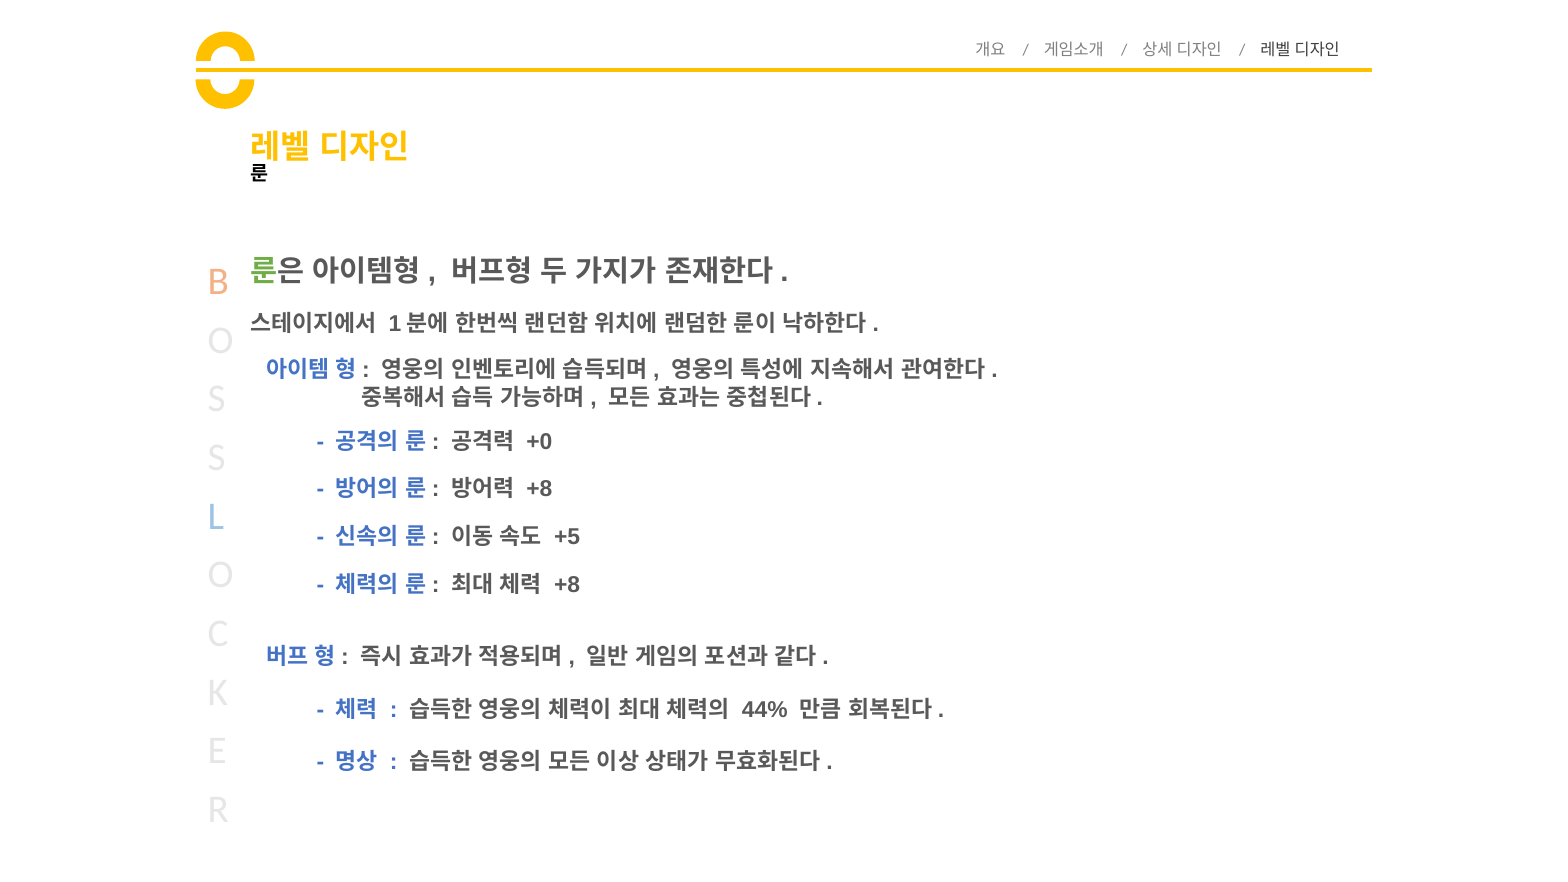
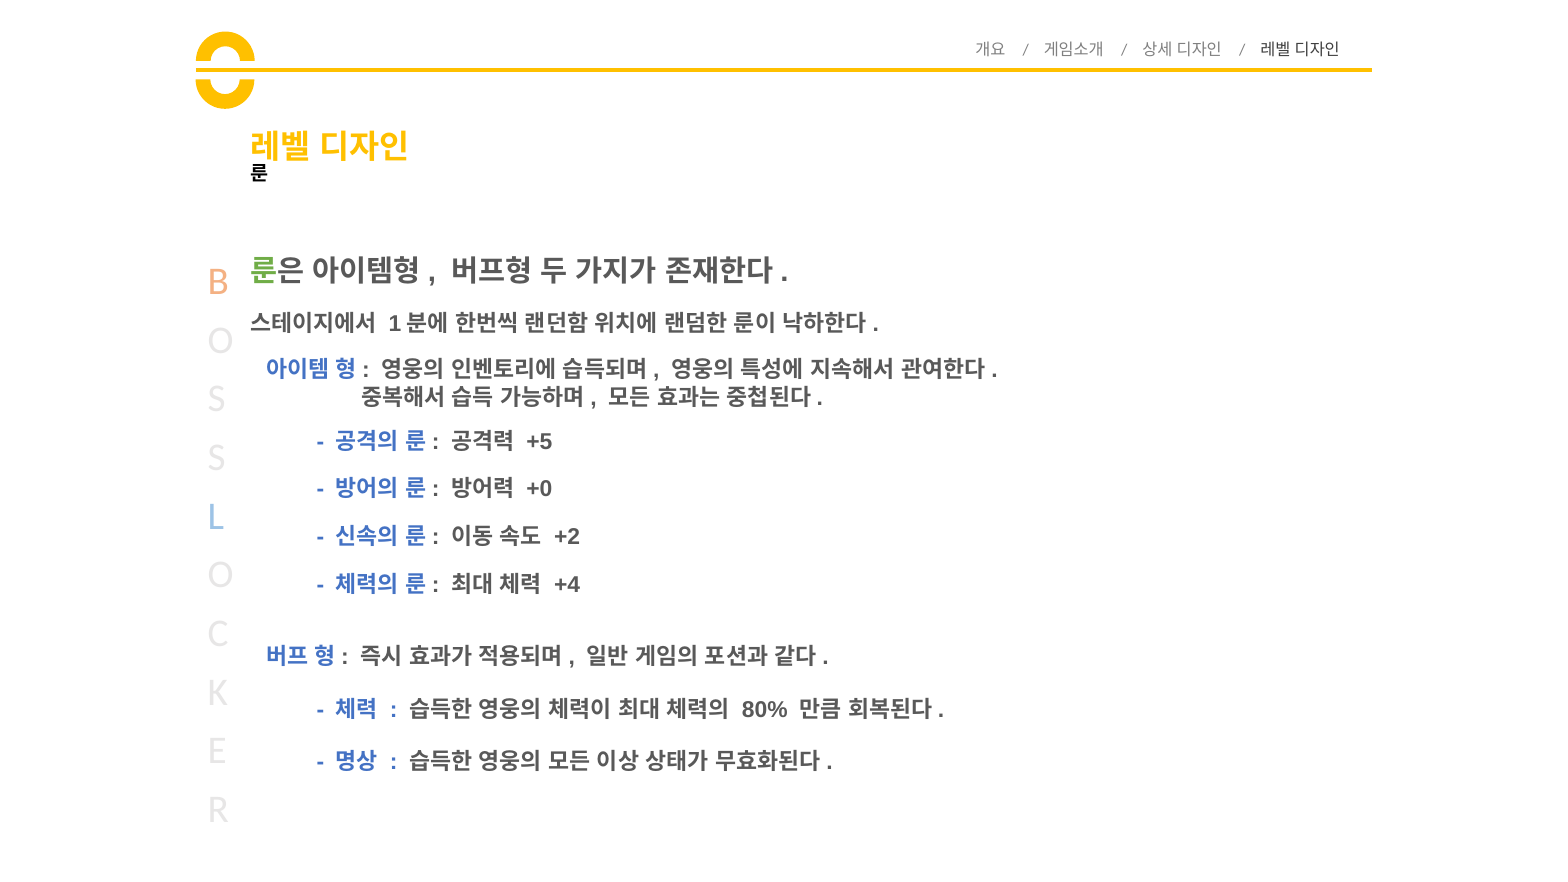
+0: +0 -> +5 (539, 442)
+8: +8 -> +0 (539, 489)
+5: +5 -> +2 (567, 537)
+8: +8 -> +4 (567, 585)
44%: 44% -> 80% (765, 710)
